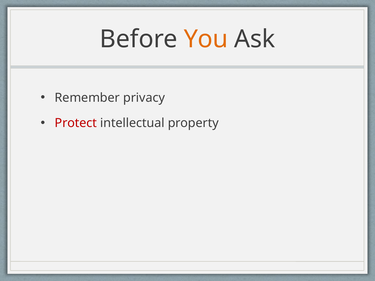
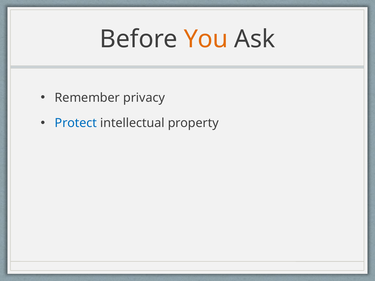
Protect colour: red -> blue (76, 123)
